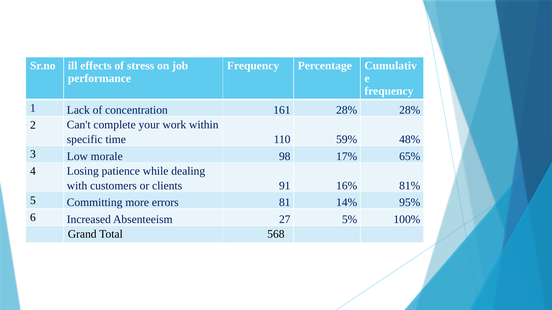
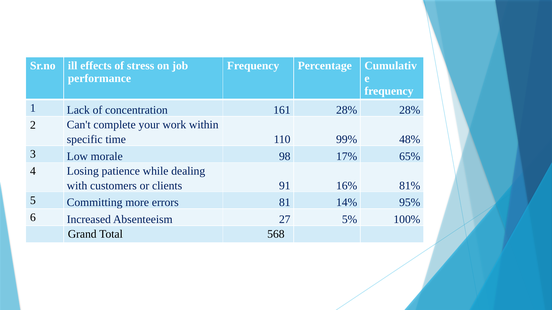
59%: 59% -> 99% (347, 140)
